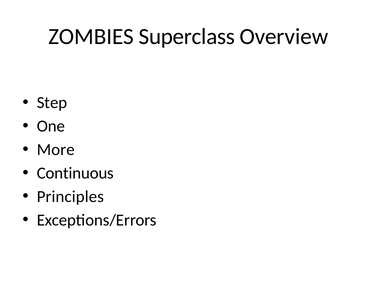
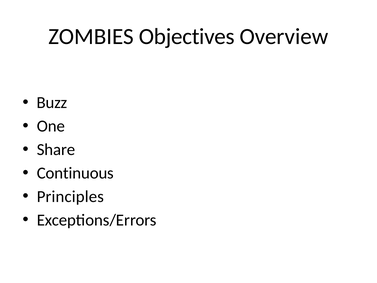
Superclass: Superclass -> Objectives (187, 36)
Step: Step -> Buzz (52, 103)
More: More -> Share (56, 149)
